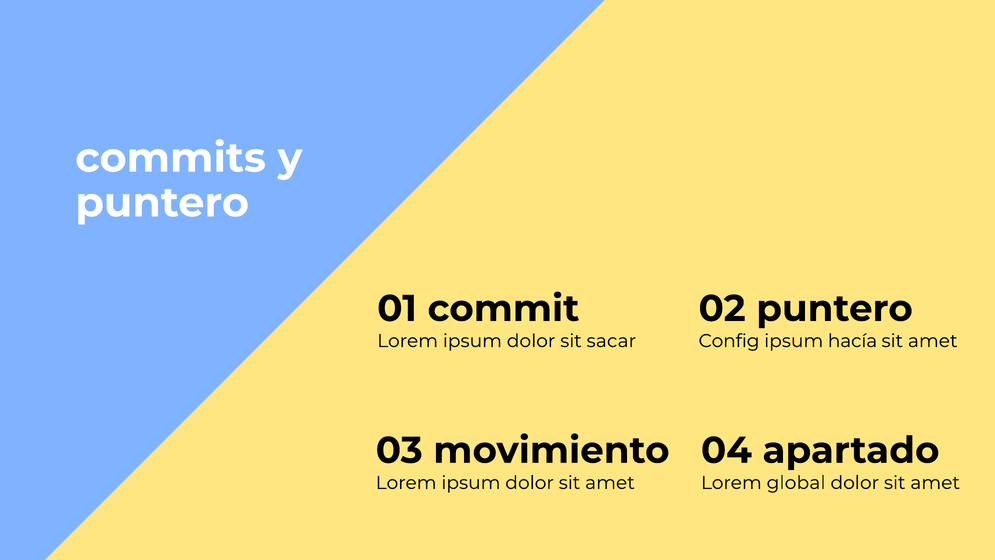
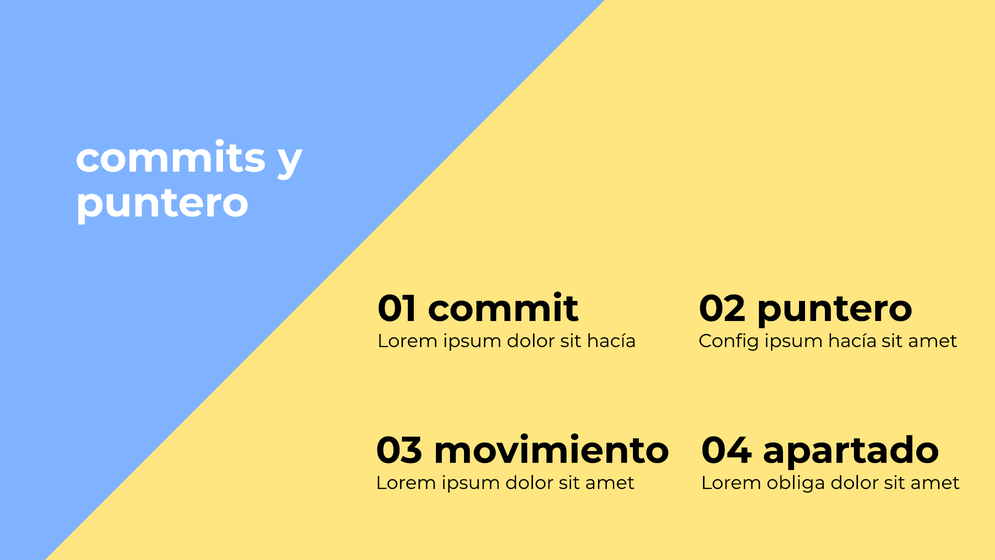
sit sacar: sacar -> hacía (611, 341)
global: global -> obliga (796, 483)
